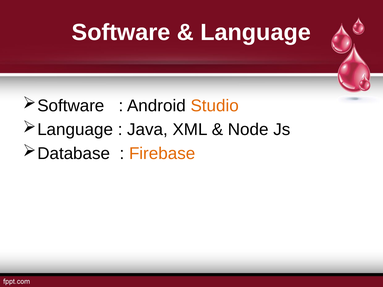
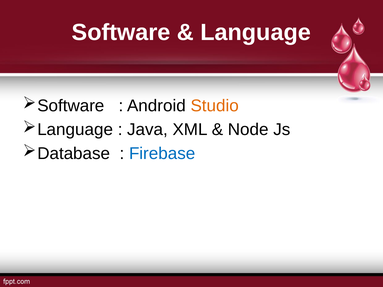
Firebase colour: orange -> blue (162, 154)
